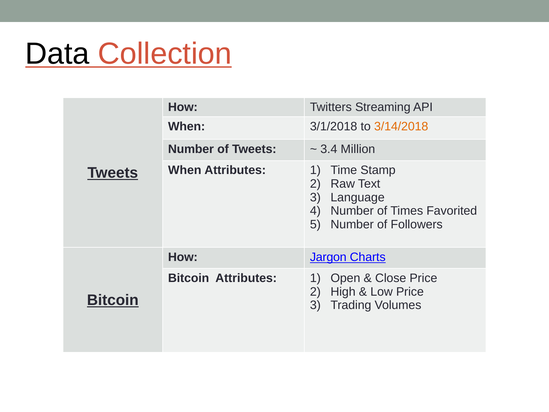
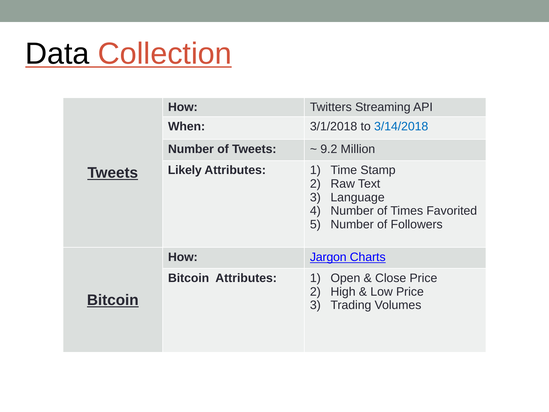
3/14/2018 colour: orange -> blue (401, 126)
3.4: 3.4 -> 9.2 (329, 149)
When: When -> Likely (185, 170)
